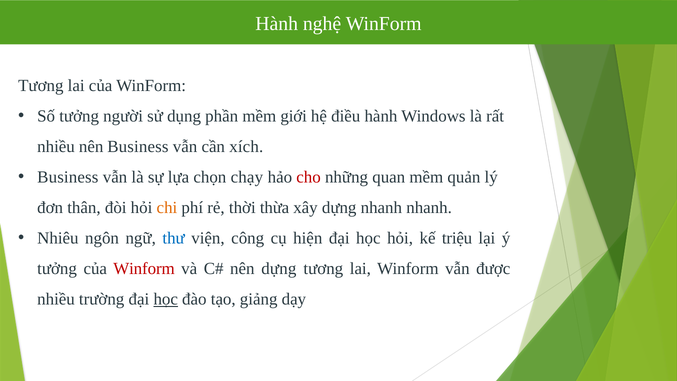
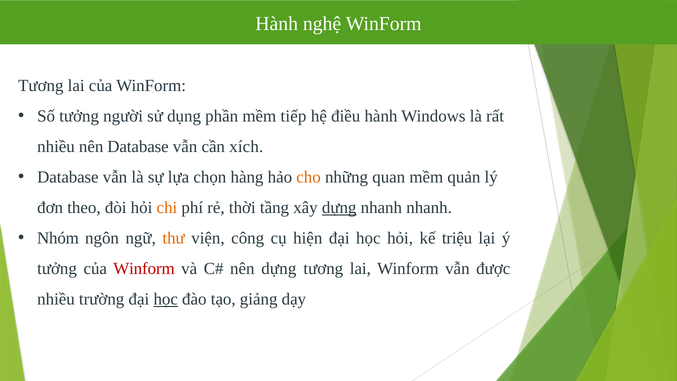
giới: giới -> tiếp (294, 116)
nên Business: Business -> Database (138, 147)
Business: Business -> Database (68, 177)
chạy: chạy -> hàng (247, 177)
cho colour: red -> orange (309, 177)
thân: thân -> theo (84, 208)
thừa: thừa -> tầng (275, 208)
dựng underline: none -> present (339, 208)
Nhiêu: Nhiêu -> Nhóm (58, 238)
thư colour: blue -> orange (174, 238)
